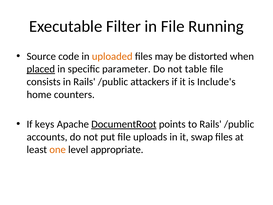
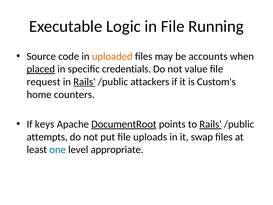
Filter: Filter -> Logic (123, 26)
distorted: distorted -> accounts (208, 56)
parameter: parameter -> credentials (126, 69)
table: table -> value (196, 69)
consists: consists -> request (44, 82)
Rails underline: none -> present (84, 82)
Include's: Include's -> Custom's (216, 82)
Rails underline: none -> present (210, 124)
accounts: accounts -> attempts (47, 137)
one colour: orange -> blue (58, 149)
